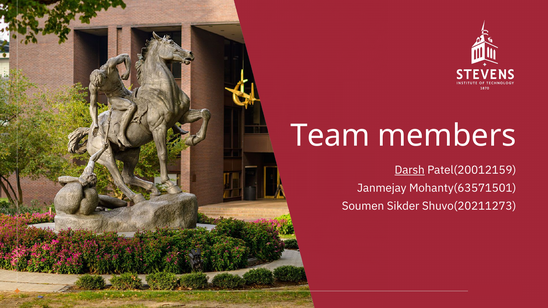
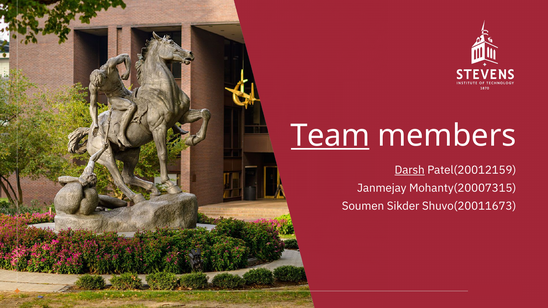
Team underline: none -> present (330, 136)
Mohanty(63571501: Mohanty(63571501 -> Mohanty(20007315 (463, 188)
Shuvo(20211273: Shuvo(20211273 -> Shuvo(20011673 (469, 206)
